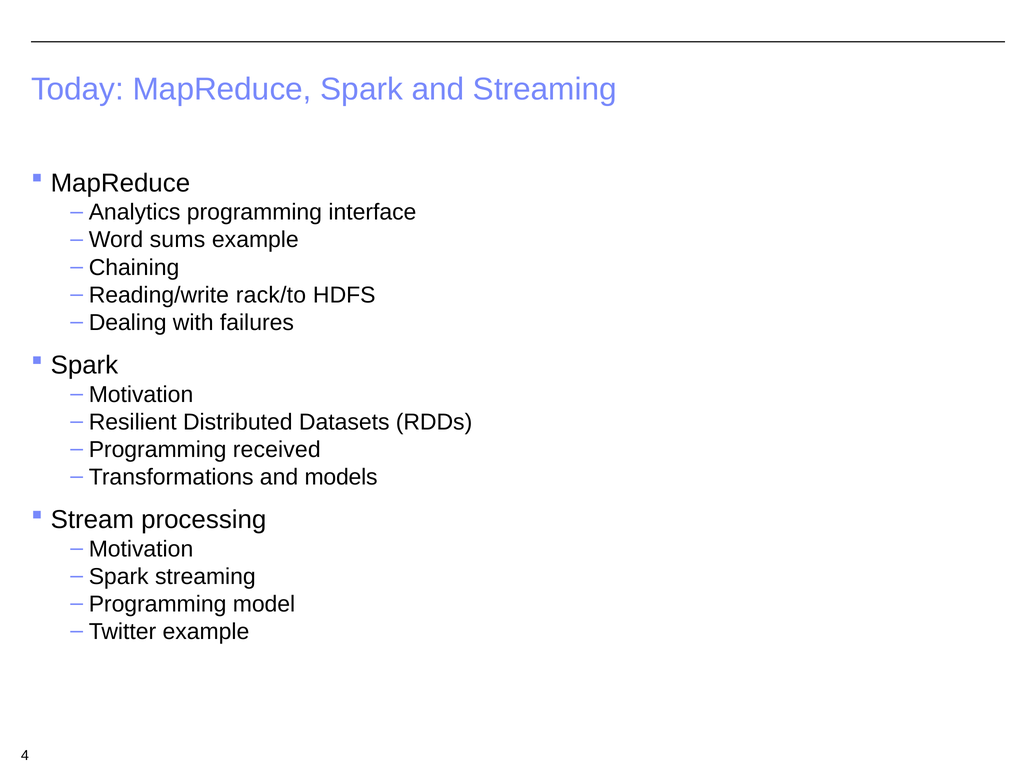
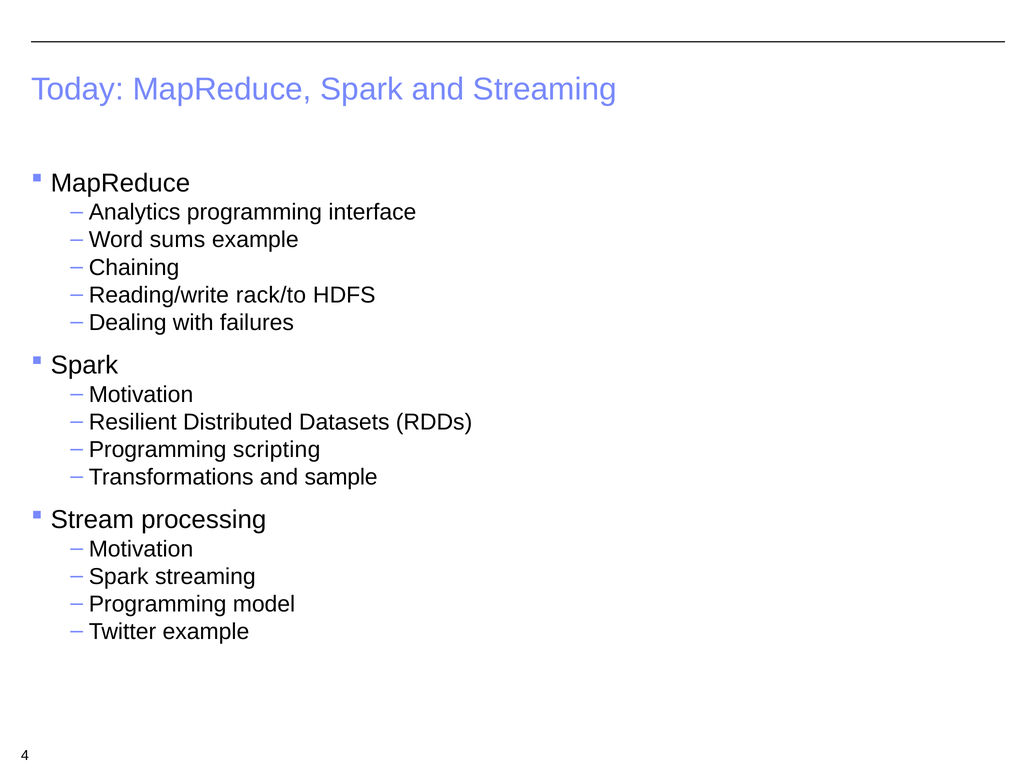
received: received -> scripting (277, 450)
models: models -> sample (341, 477)
